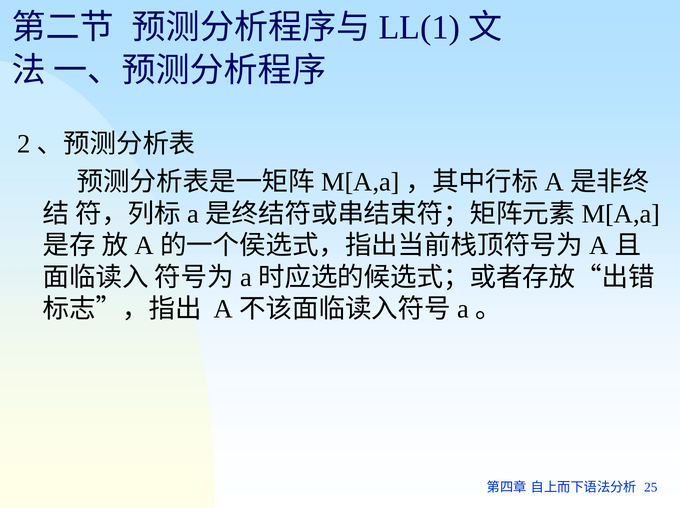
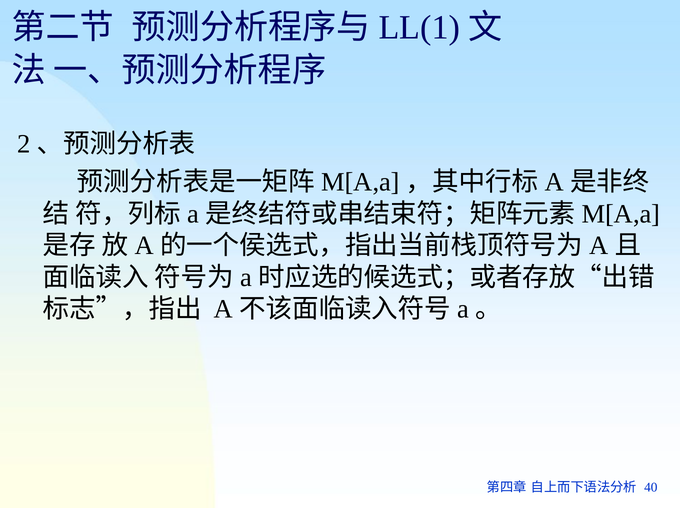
25: 25 -> 40 (651, 488)
